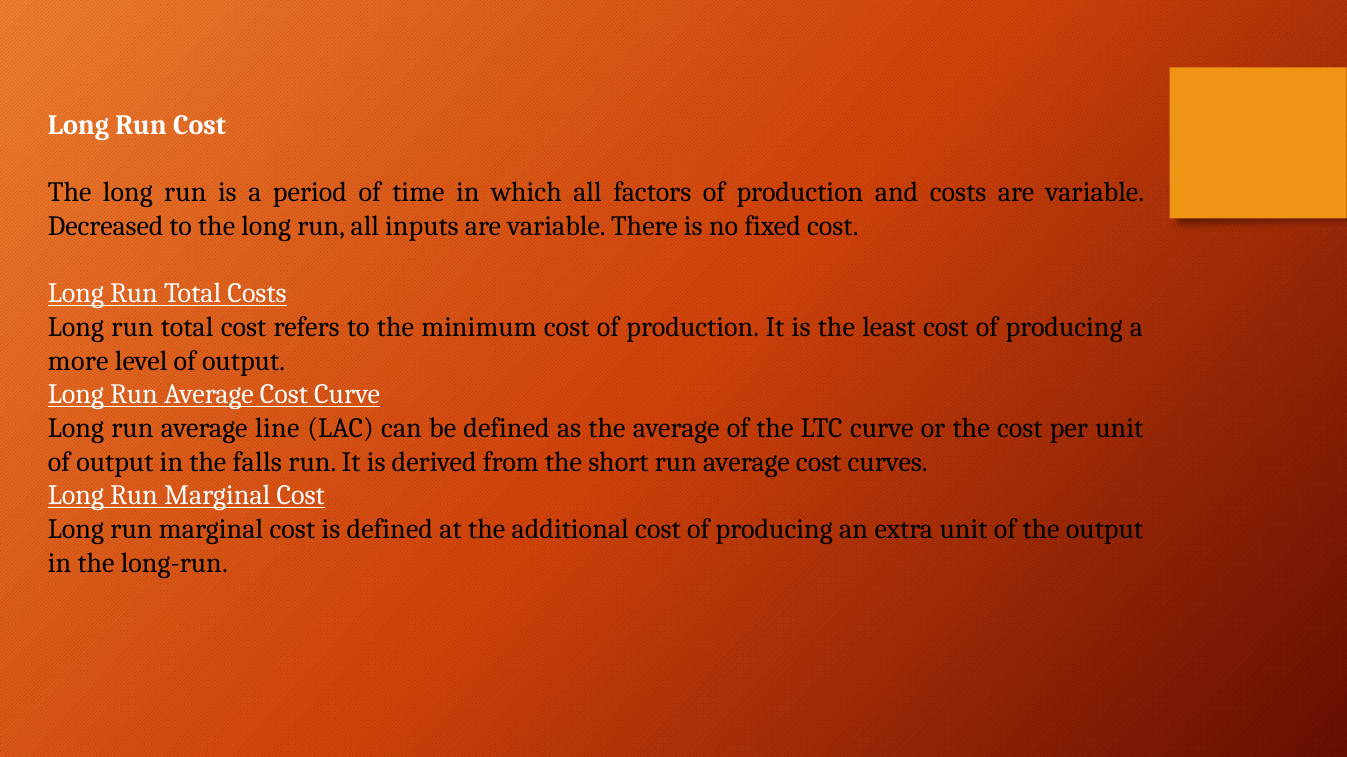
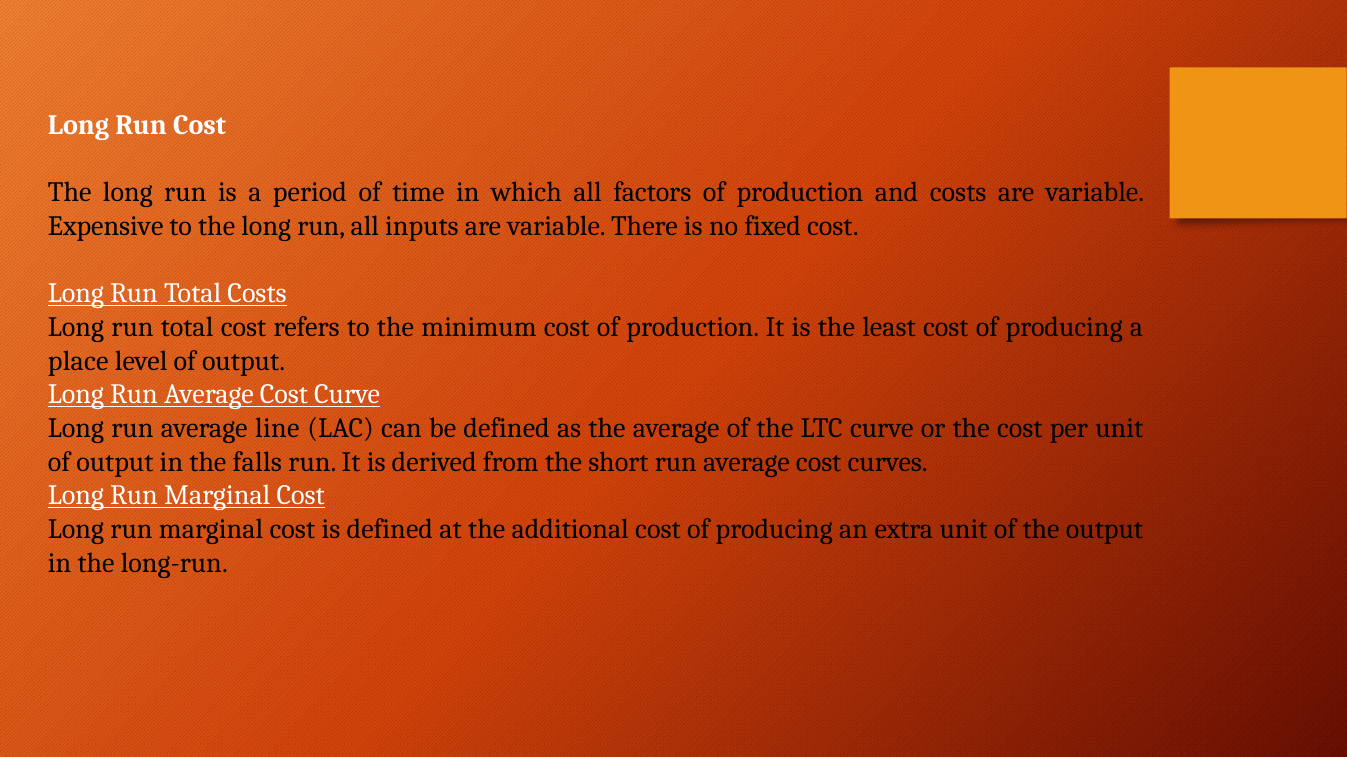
Decreased: Decreased -> Expensive (106, 227)
more: more -> place (78, 361)
